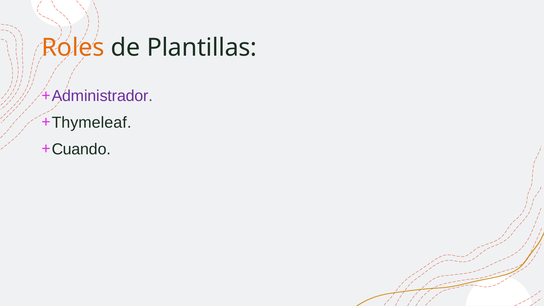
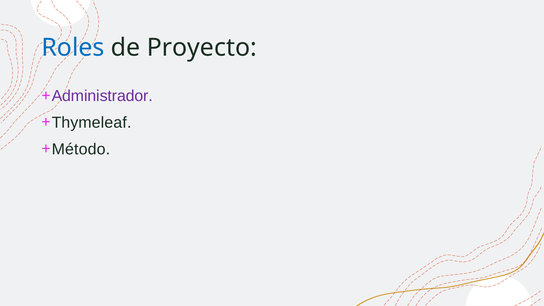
Roles colour: orange -> blue (73, 48)
Plantillas: Plantillas -> Proyecto (202, 48)
Cuando: Cuando -> Método (81, 149)
